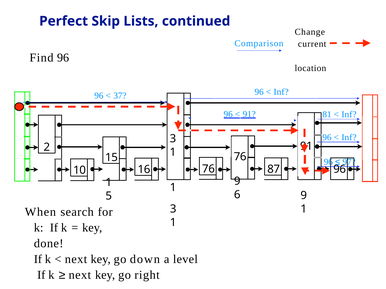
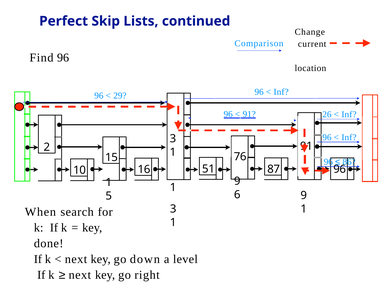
37: 37 -> 29 (120, 96)
81: 81 -> 26 (327, 115)
97: 97 -> 86 (349, 162)
16 76: 76 -> 51 (208, 169)
